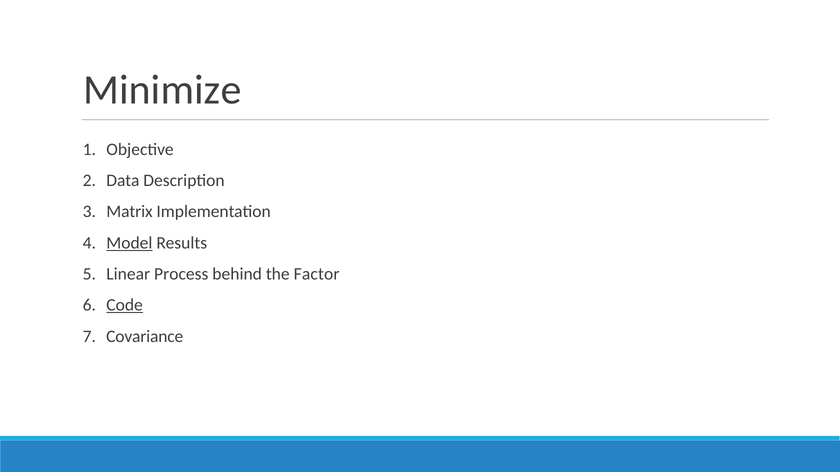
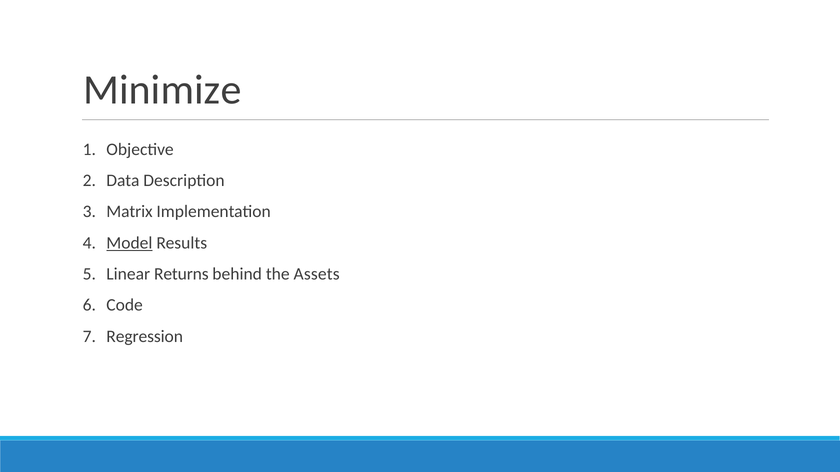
Process: Process -> Returns (181, 274)
Factor: Factor -> Assets (317, 274)
Code underline: present -> none (125, 305)
Covariance: Covariance -> Regression (145, 337)
